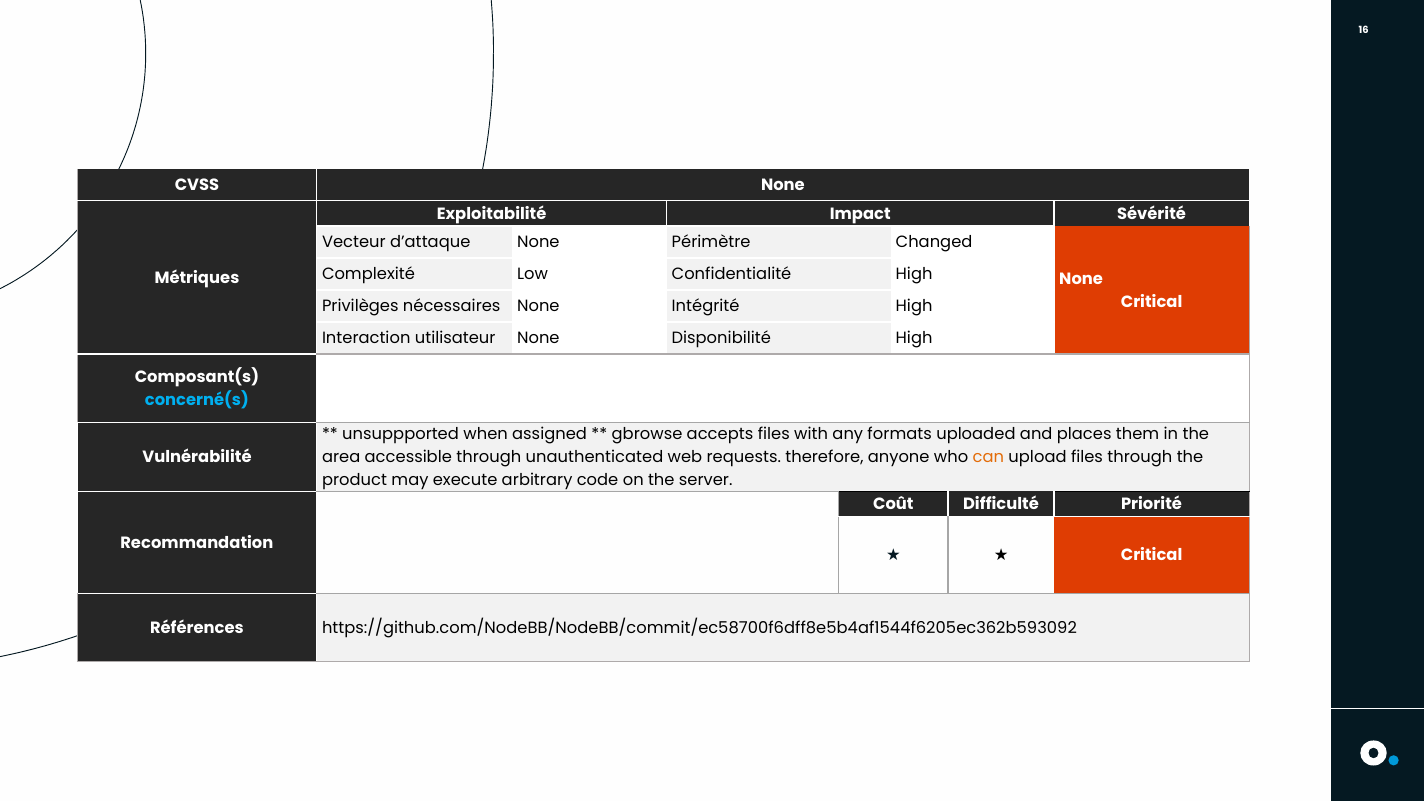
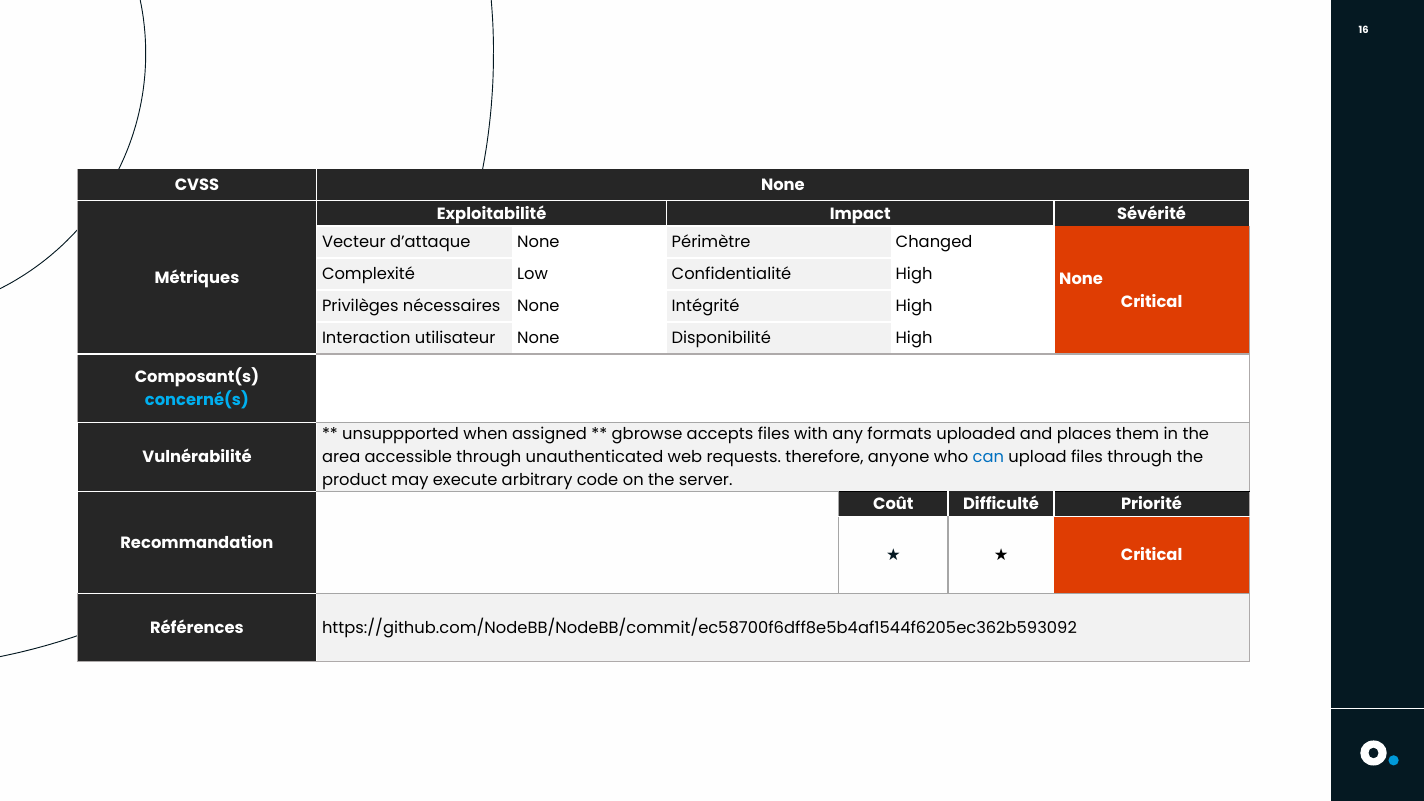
can colour: orange -> blue (988, 457)
